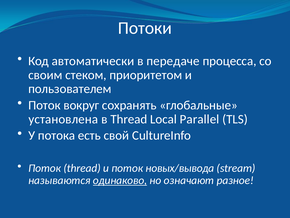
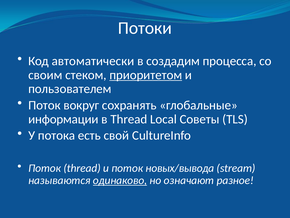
передаче: передаче -> создадим (173, 61)
приоритетом underline: none -> present (146, 75)
установлена: установлена -> информации (63, 119)
Parallel: Parallel -> Советы (200, 119)
